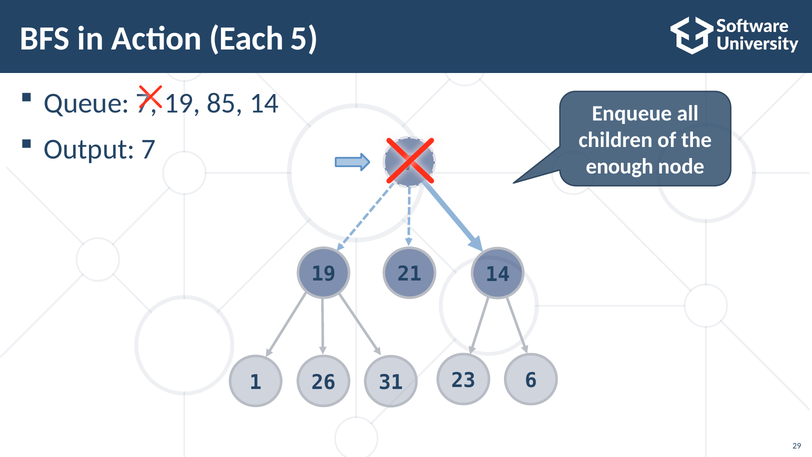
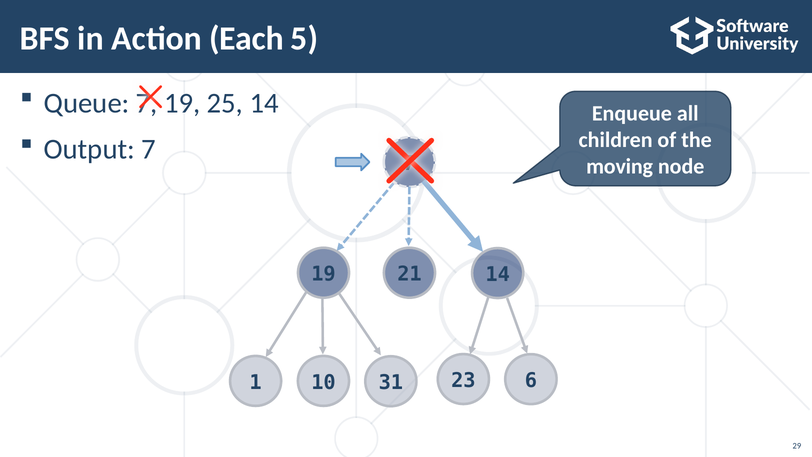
85: 85 -> 25 (225, 103)
enough: enough -> moving (620, 166)
26: 26 -> 10 (323, 382)
